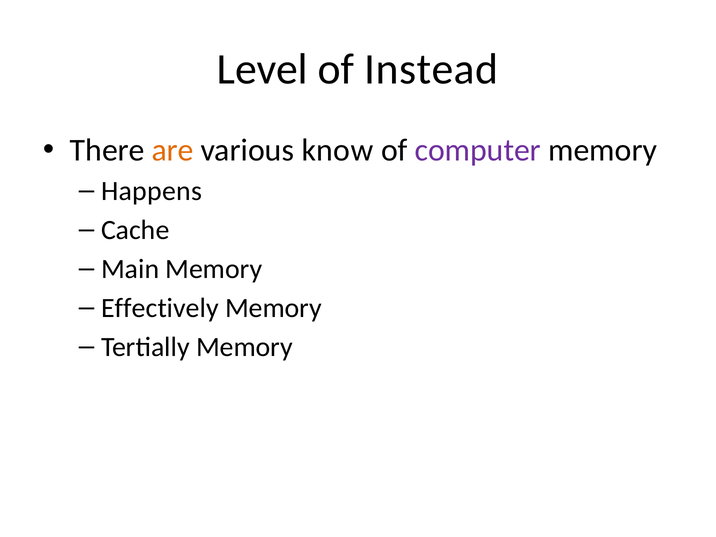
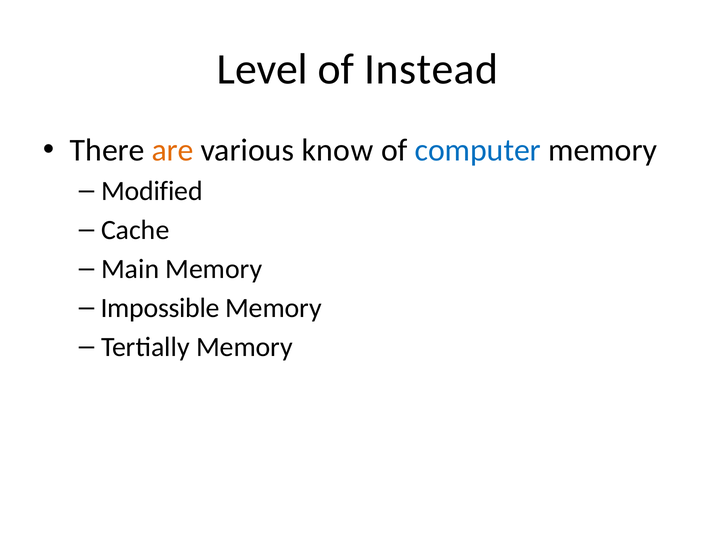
computer colour: purple -> blue (478, 150)
Happens: Happens -> Modified (152, 191)
Effectively: Effectively -> Impossible (160, 308)
